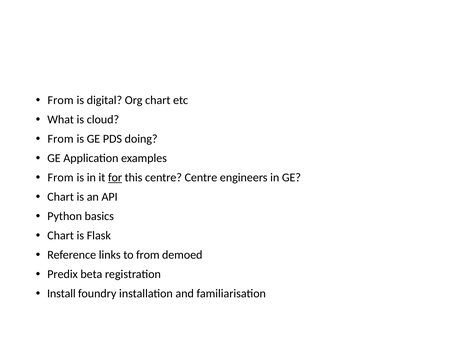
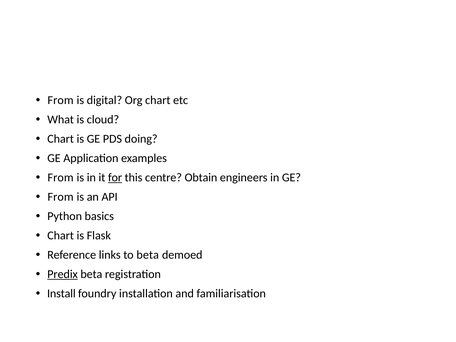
From: From -> Chart (61, 139)
centre Centre: Centre -> Obtain (201, 178)
Chart: Chart -> From (61, 197)
to from: from -> beta (148, 255)
Predix underline: none -> present (63, 274)
